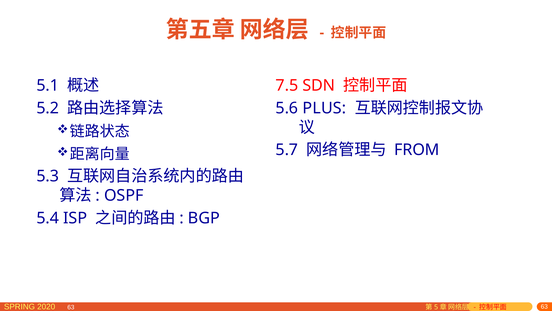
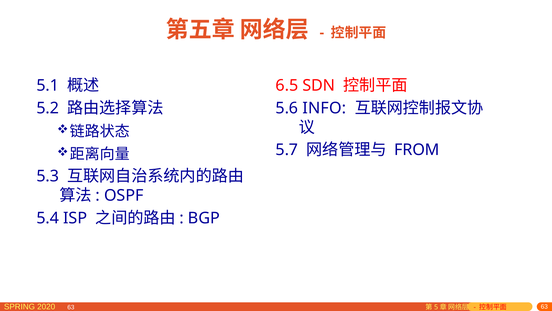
7.5: 7.5 -> 6.5 (287, 85)
PLUS: PLUS -> INFO (324, 108)
